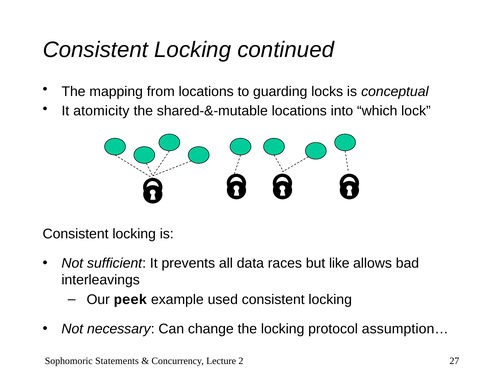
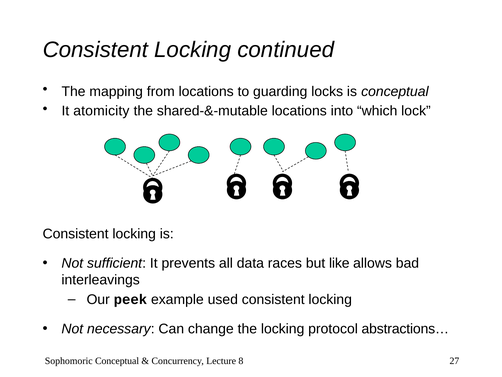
assumption…: assumption… -> abstractions… (405, 328)
Sophomoric Statements: Statements -> Conceptual (117, 360)
2: 2 -> 8 (241, 360)
